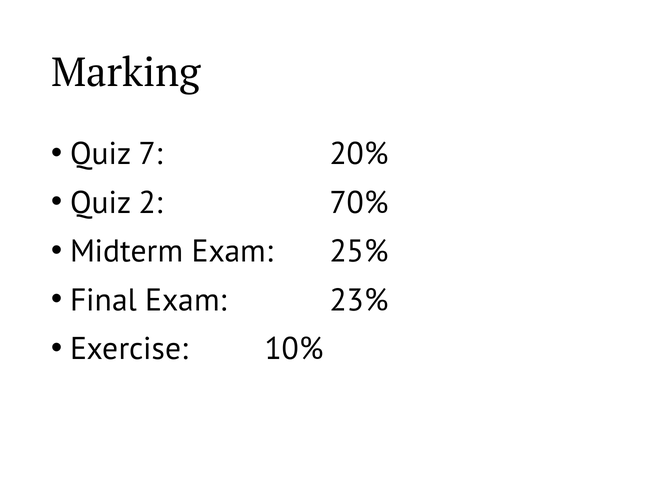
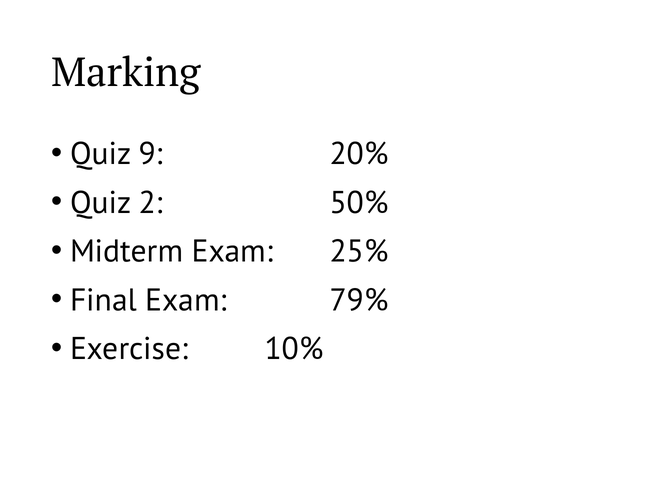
7: 7 -> 9 (151, 154)
70%: 70% -> 50% (359, 203)
23%: 23% -> 79% (359, 300)
